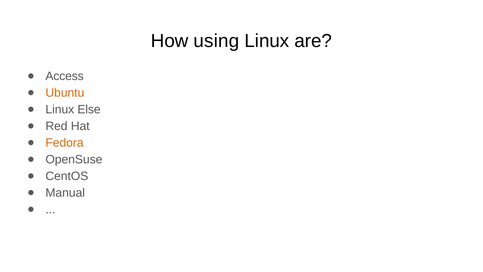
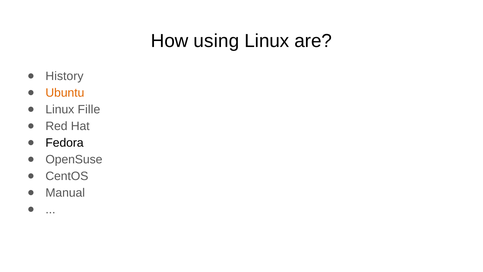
Access: Access -> History (64, 76)
Else: Else -> Fille (89, 109)
Fedora colour: orange -> black (65, 143)
